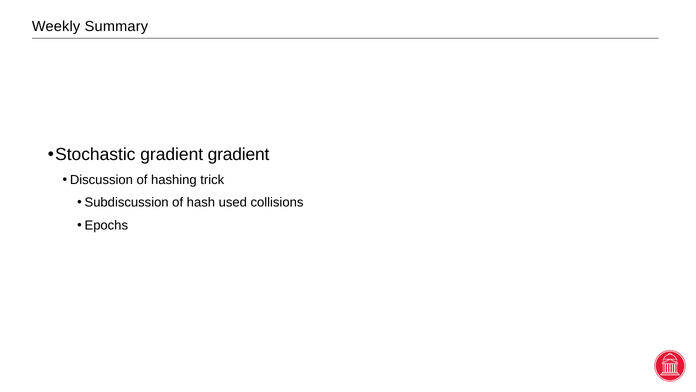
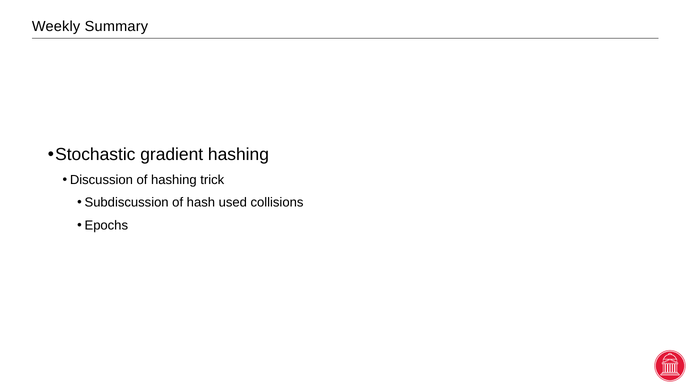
gradient gradient: gradient -> hashing (238, 154)
